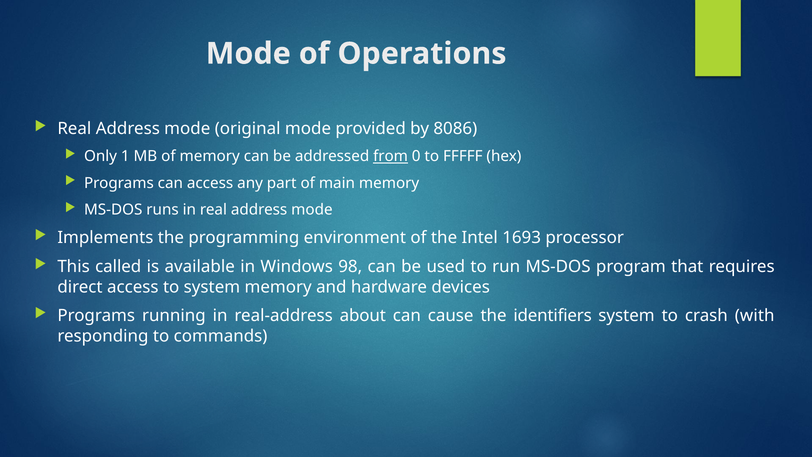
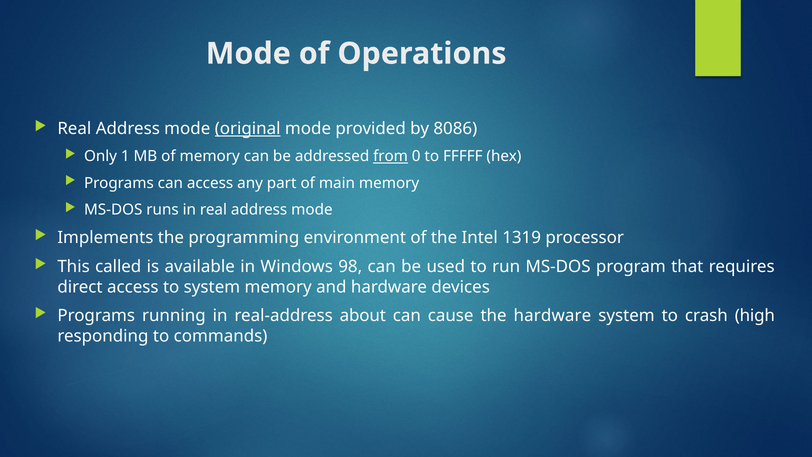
original underline: none -> present (248, 129)
1693: 1693 -> 1319 (522, 238)
the identifiers: identifiers -> hardware (552, 316)
with: with -> high (755, 316)
